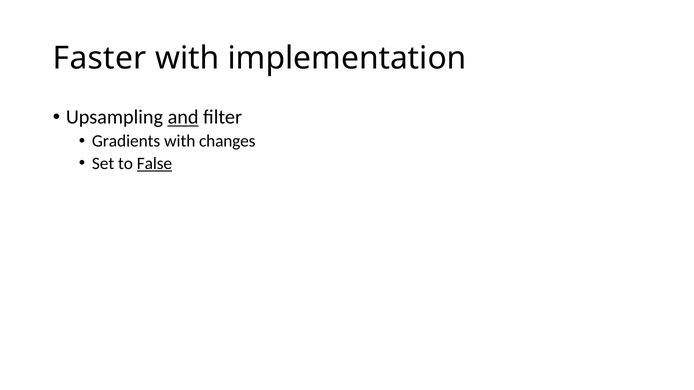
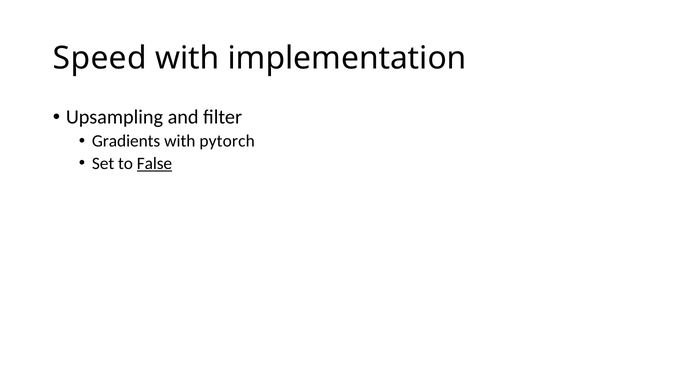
Faster: Faster -> Speed (100, 58)
and underline: present -> none (183, 117)
changes: changes -> pytorch (227, 141)
